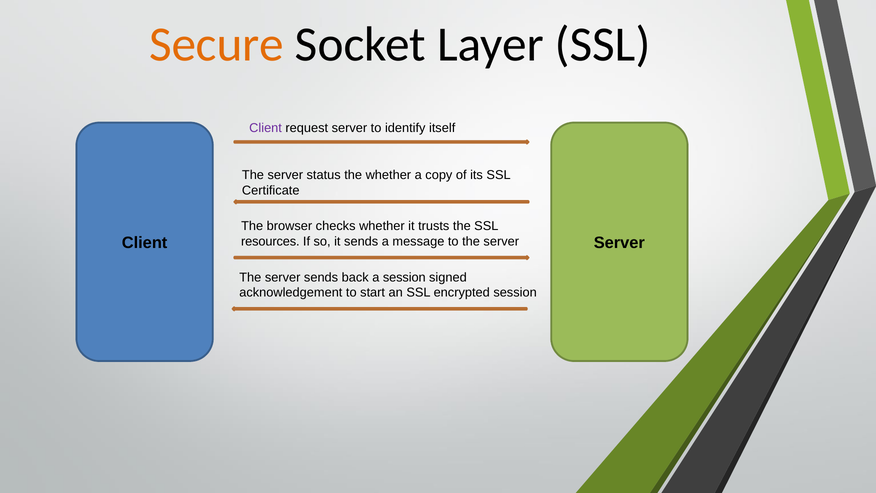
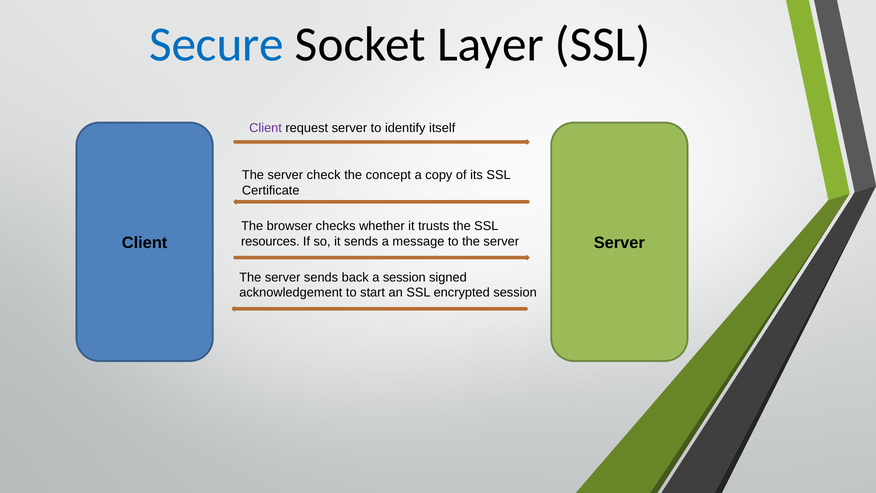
Secure colour: orange -> blue (217, 45)
status: status -> check (324, 175)
the whether: whether -> concept (388, 175)
